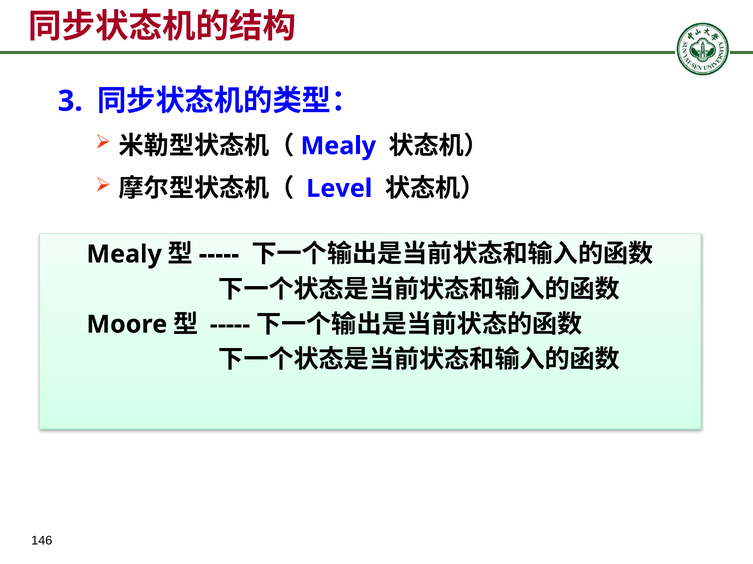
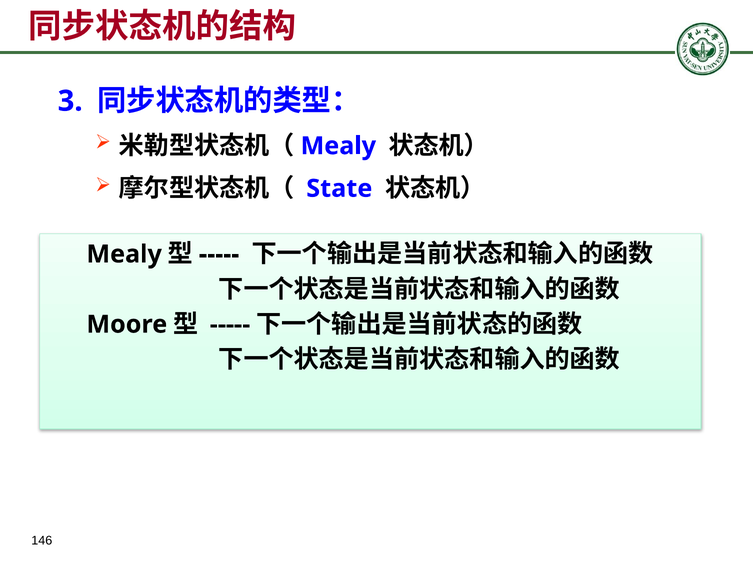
Level: Level -> State (339, 189)
